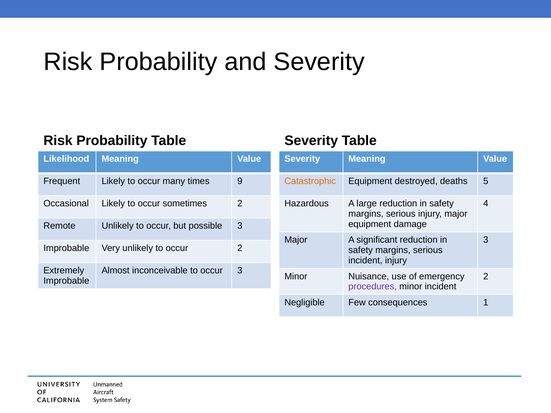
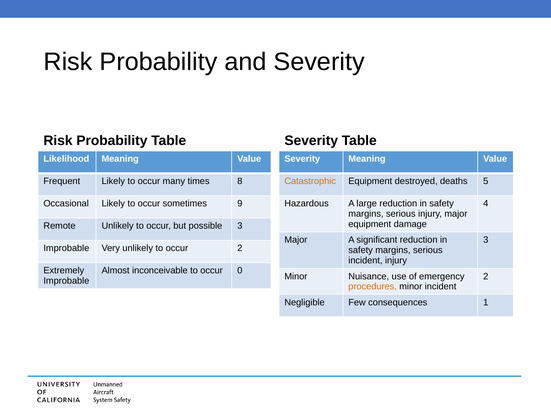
9: 9 -> 8 (240, 181)
sometimes 2: 2 -> 9 (240, 204)
occur 3: 3 -> 0 (240, 271)
procedures colour: purple -> orange (373, 287)
